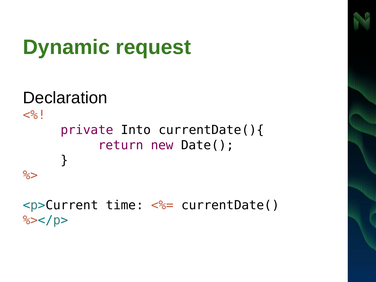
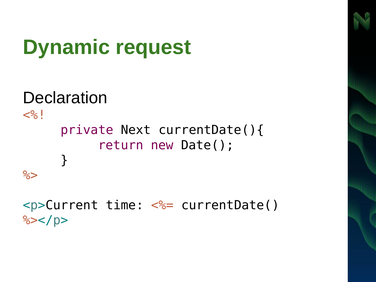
Into: Into -> Next (136, 130)
